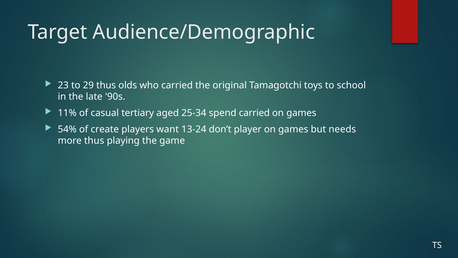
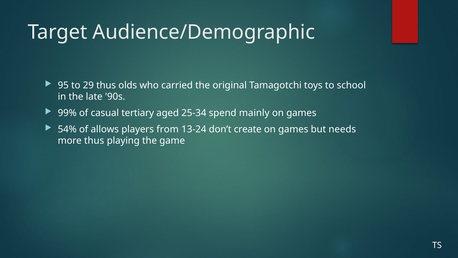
23: 23 -> 95 (63, 85)
11%: 11% -> 99% (67, 113)
spend carried: carried -> mainly (254, 113)
create: create -> allows (105, 129)
want: want -> from (168, 129)
player: player -> create (248, 129)
